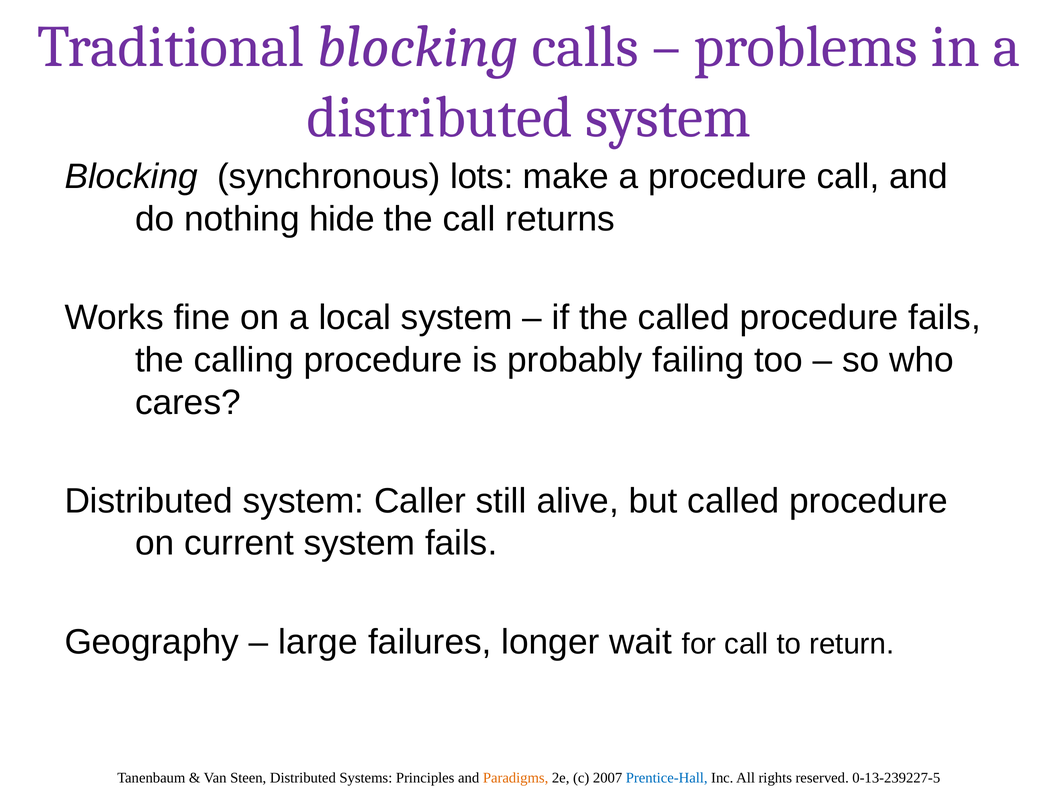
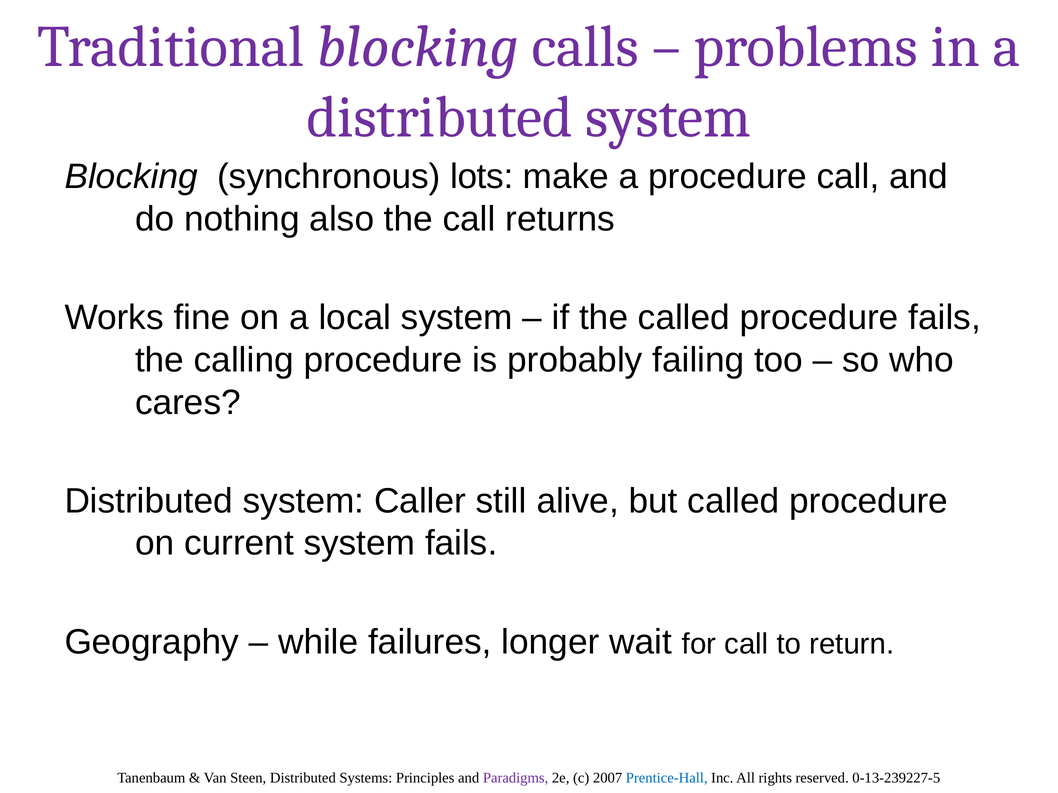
hide: hide -> also (342, 219)
large: large -> while (318, 642)
Paradigms colour: orange -> purple (516, 779)
